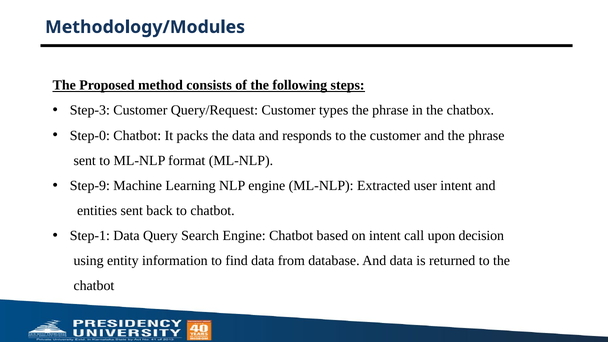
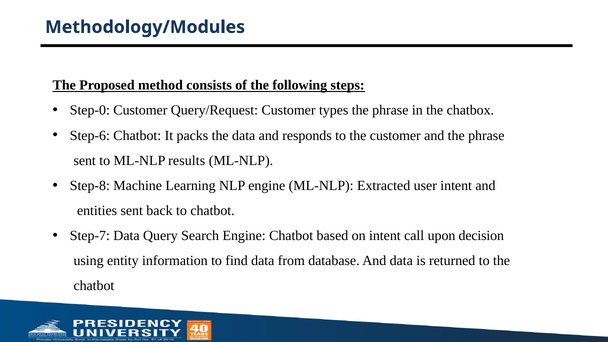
Step-3: Step-3 -> Step-0 (90, 110)
Step-0: Step-0 -> Step-6 (90, 135)
format: format -> results (187, 161)
Step-9: Step-9 -> Step-8 (90, 186)
Step-1: Step-1 -> Step-7 (90, 236)
